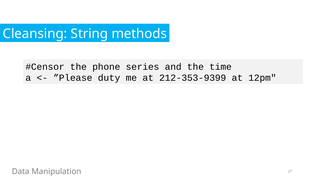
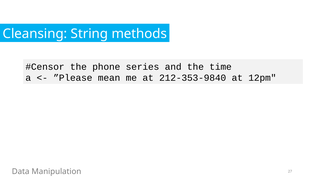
duty: duty -> mean (109, 78)
212-353-9399: 212-353-9399 -> 212-353-9840 (193, 78)
